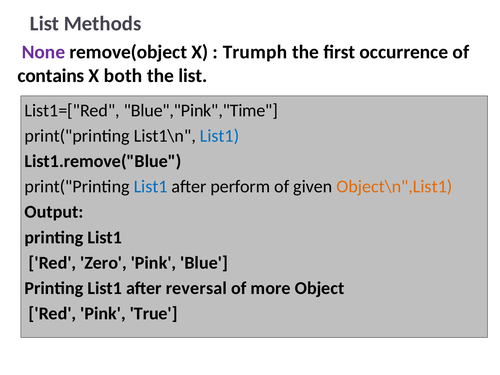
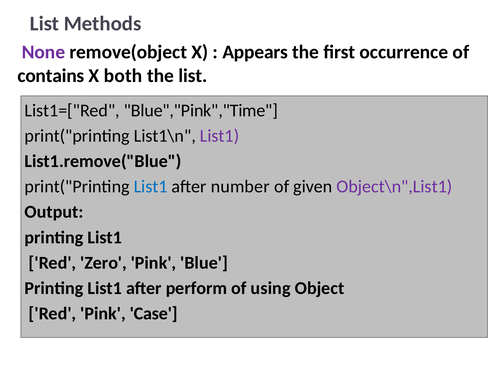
Trumph: Trumph -> Appears (255, 52)
List1 colour: blue -> purple (220, 136)
perform: perform -> number (240, 187)
Object\n",List1 colour: orange -> purple (394, 187)
reversal: reversal -> perform (196, 288)
more: more -> using (271, 288)
True: True -> Case (154, 314)
